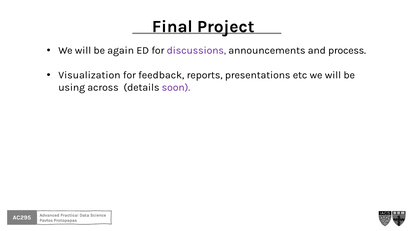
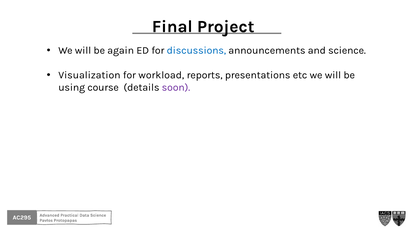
discussions colour: purple -> blue (196, 51)
and process: process -> science (347, 51)
feedback: feedback -> workload (161, 75)
across: across -> course (103, 88)
